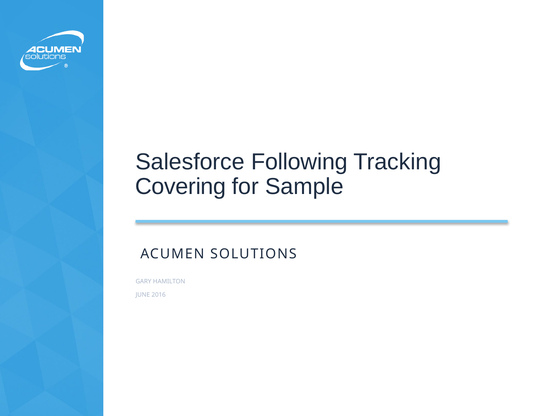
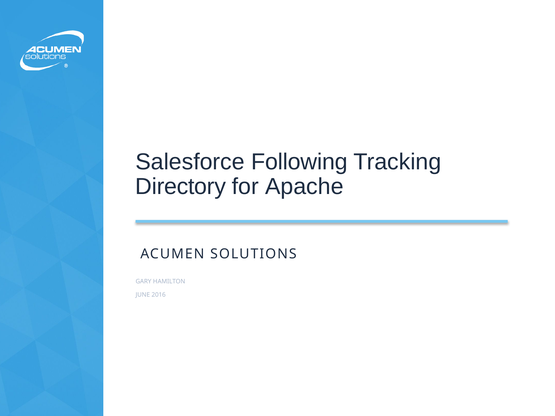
Covering: Covering -> Directory (181, 187)
Sample: Sample -> Apache (304, 187)
